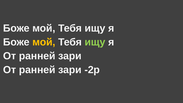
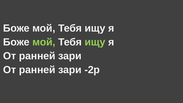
мой colour: yellow -> light green (44, 42)
